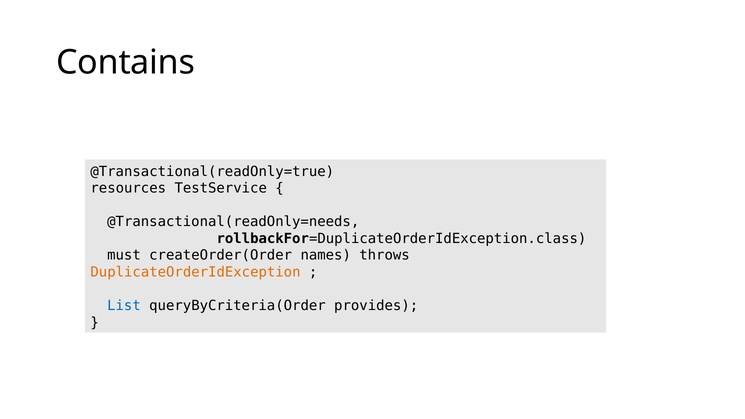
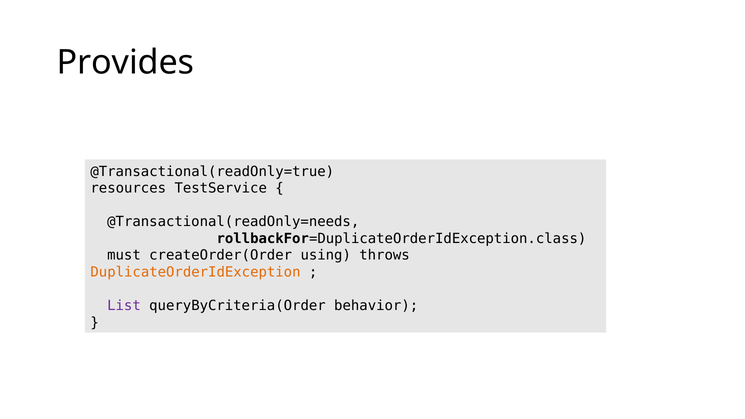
Contains: Contains -> Provides (125, 63)
names: names -> using (326, 255)
List colour: blue -> purple (124, 306)
provides: provides -> behavior (376, 306)
